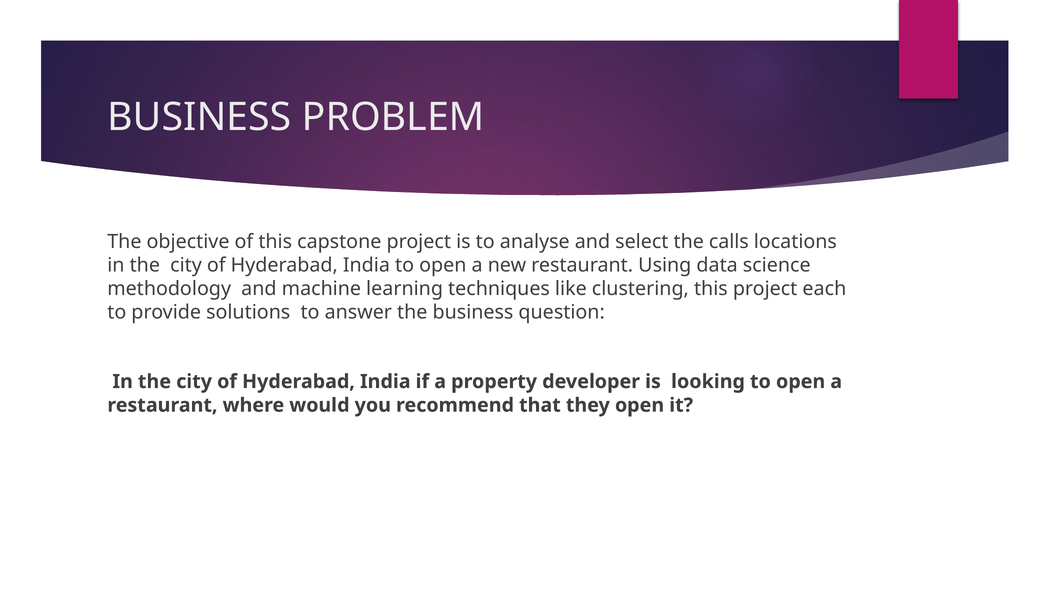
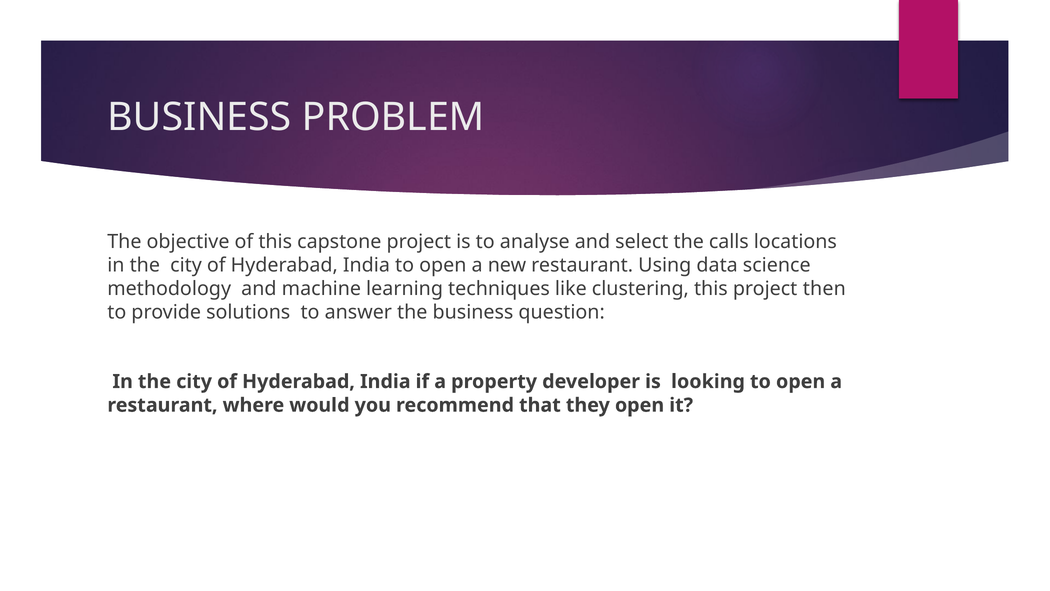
each: each -> then (824, 289)
